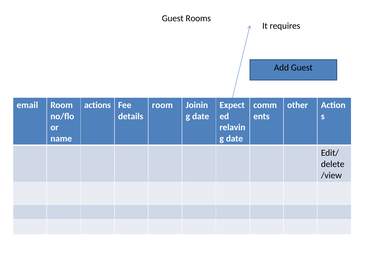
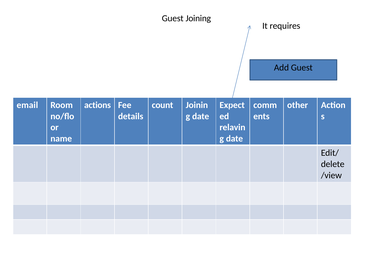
Rooms: Rooms -> Joining (198, 18)
room: room -> count (162, 105)
